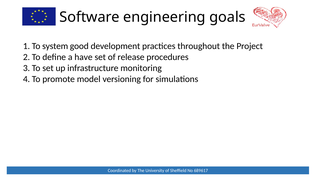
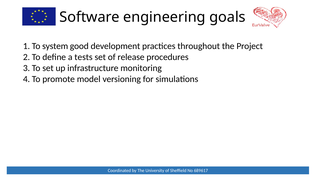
have: have -> tests (84, 57)
